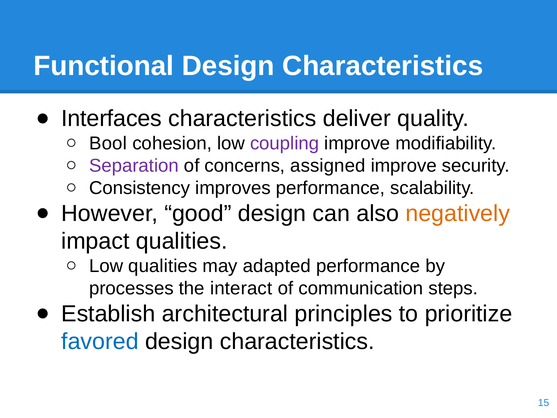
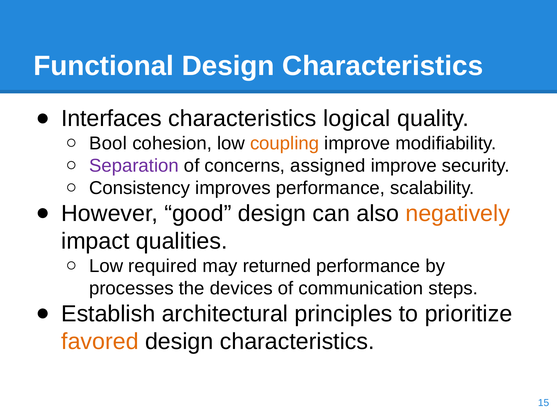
deliver: deliver -> logical (357, 119)
coupling colour: purple -> orange (285, 143)
Low qualities: qualities -> required (163, 266)
adapted: adapted -> returned (277, 266)
interact: interact -> devices (241, 288)
favored colour: blue -> orange (100, 341)
